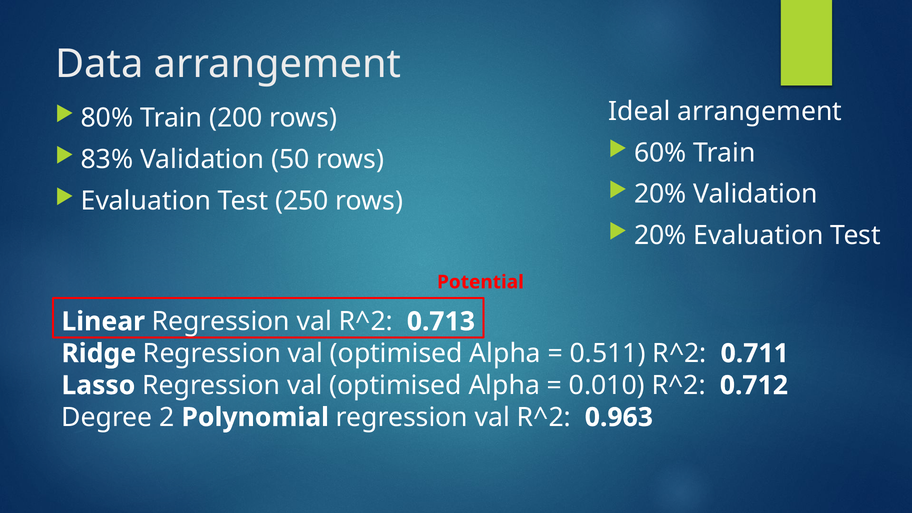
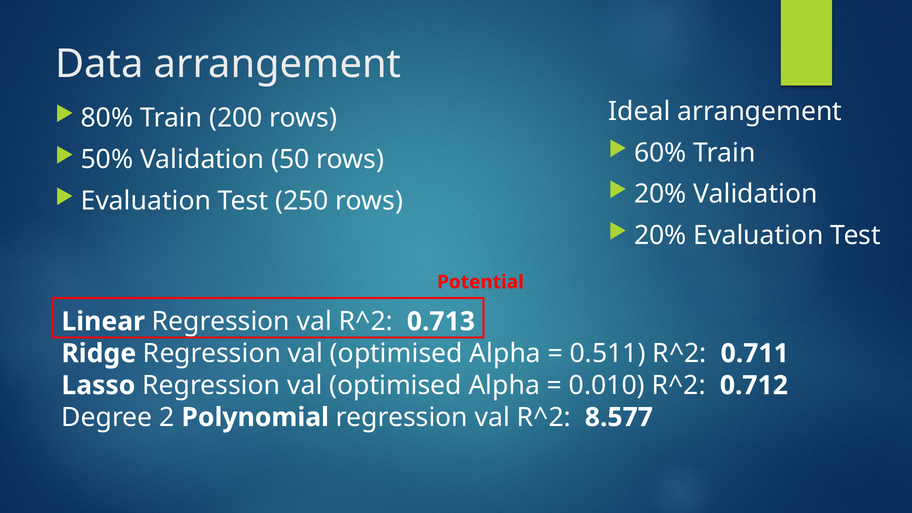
83%: 83% -> 50% (107, 160)
0.963: 0.963 -> 8.577 (619, 417)
